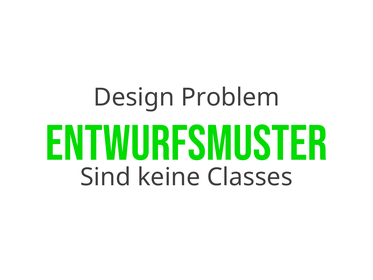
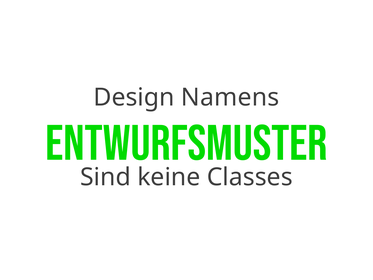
Problem: Problem -> Namens (230, 97)
